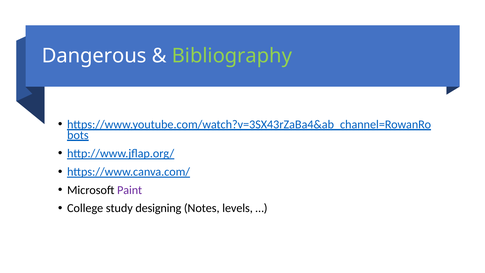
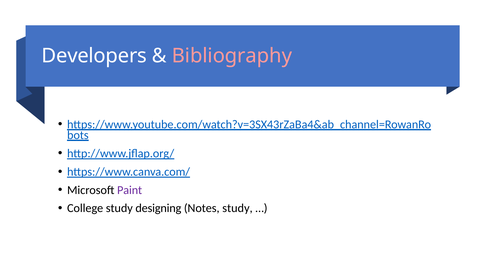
Dangerous: Dangerous -> Developers (94, 56)
Bibliography colour: light green -> pink (232, 56)
Notes levels: levels -> study (237, 208)
